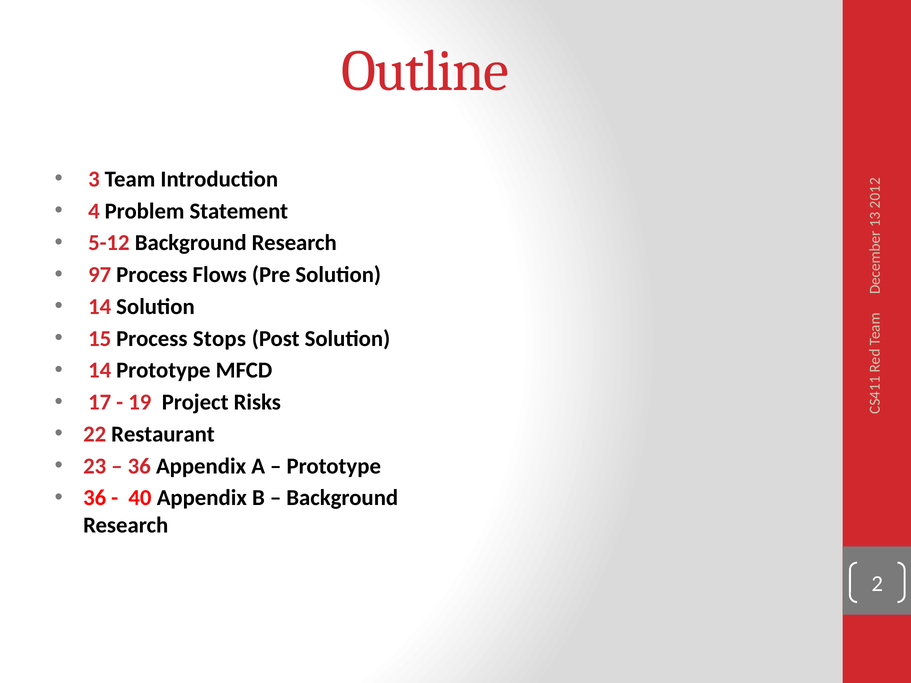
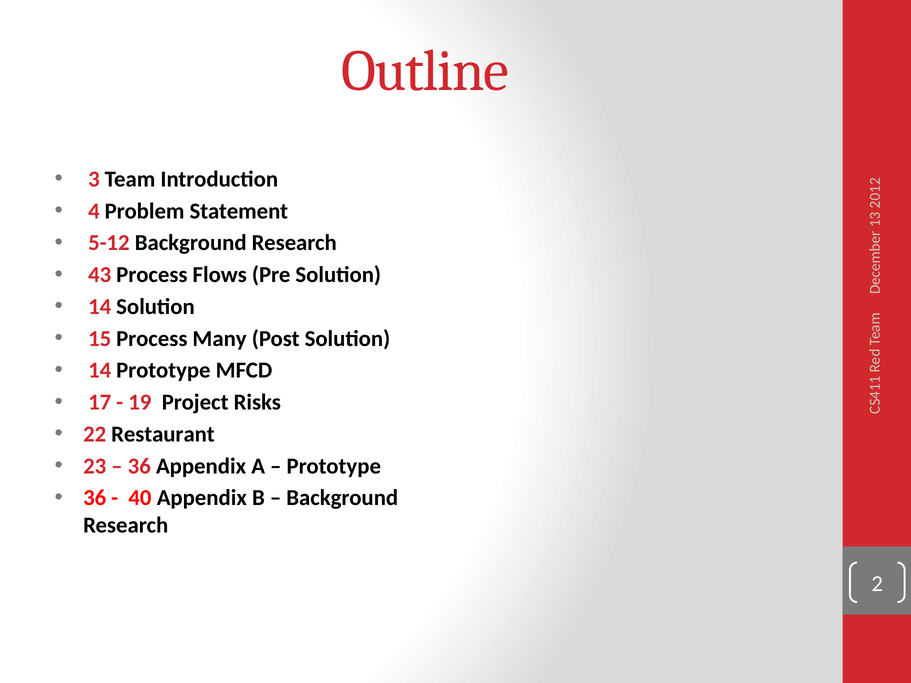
97: 97 -> 43 (100, 275)
Stops: Stops -> Many (220, 339)
